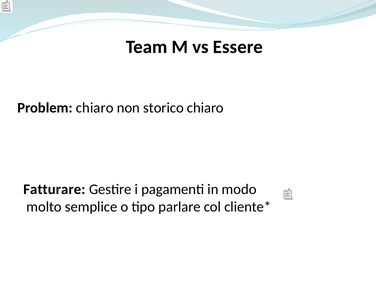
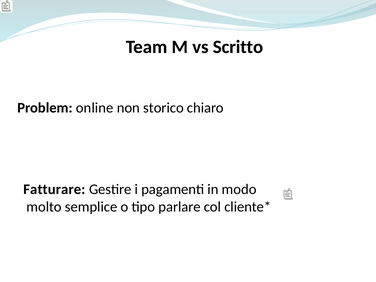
Essere: Essere -> Scritto (238, 47)
Problem chiaro: chiaro -> online (95, 108)
